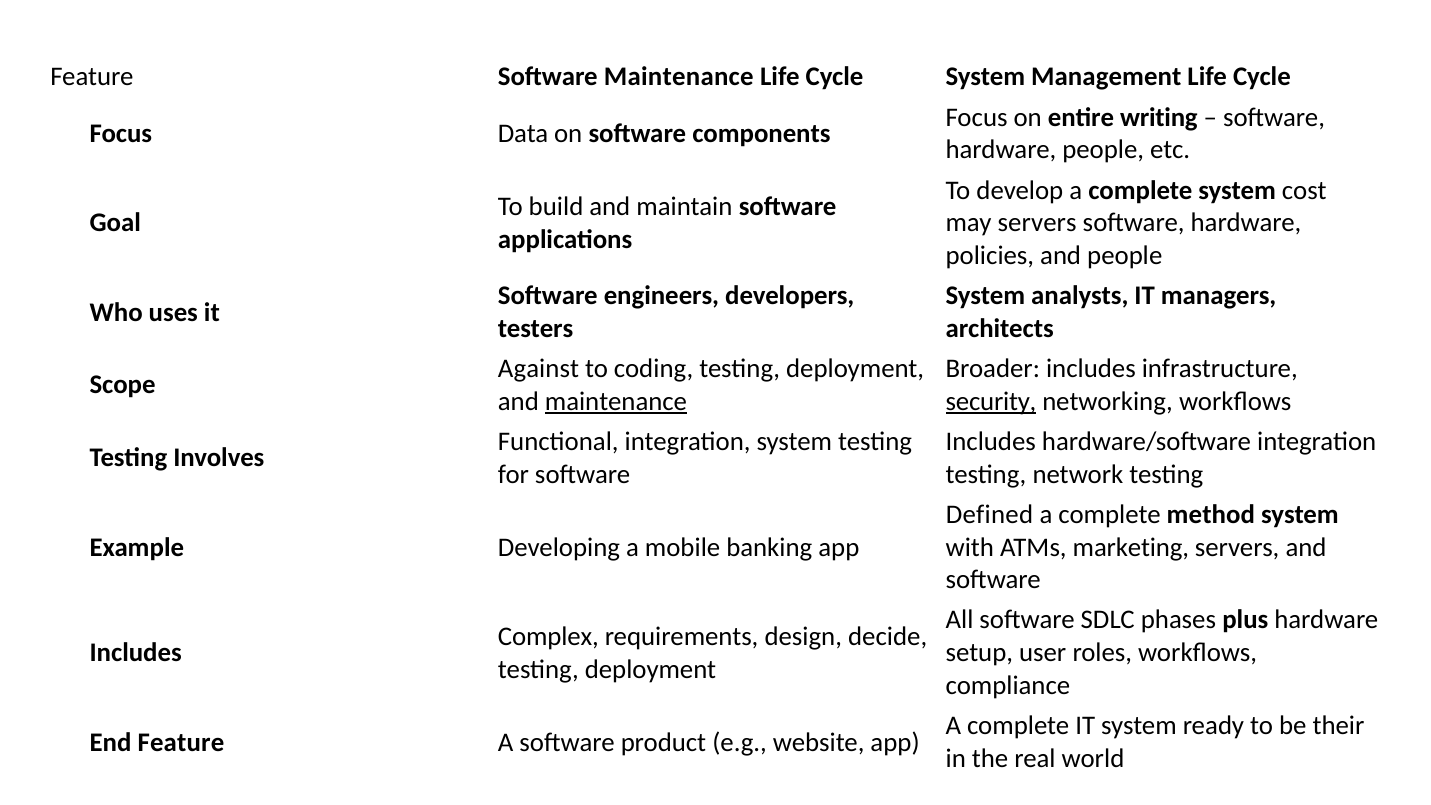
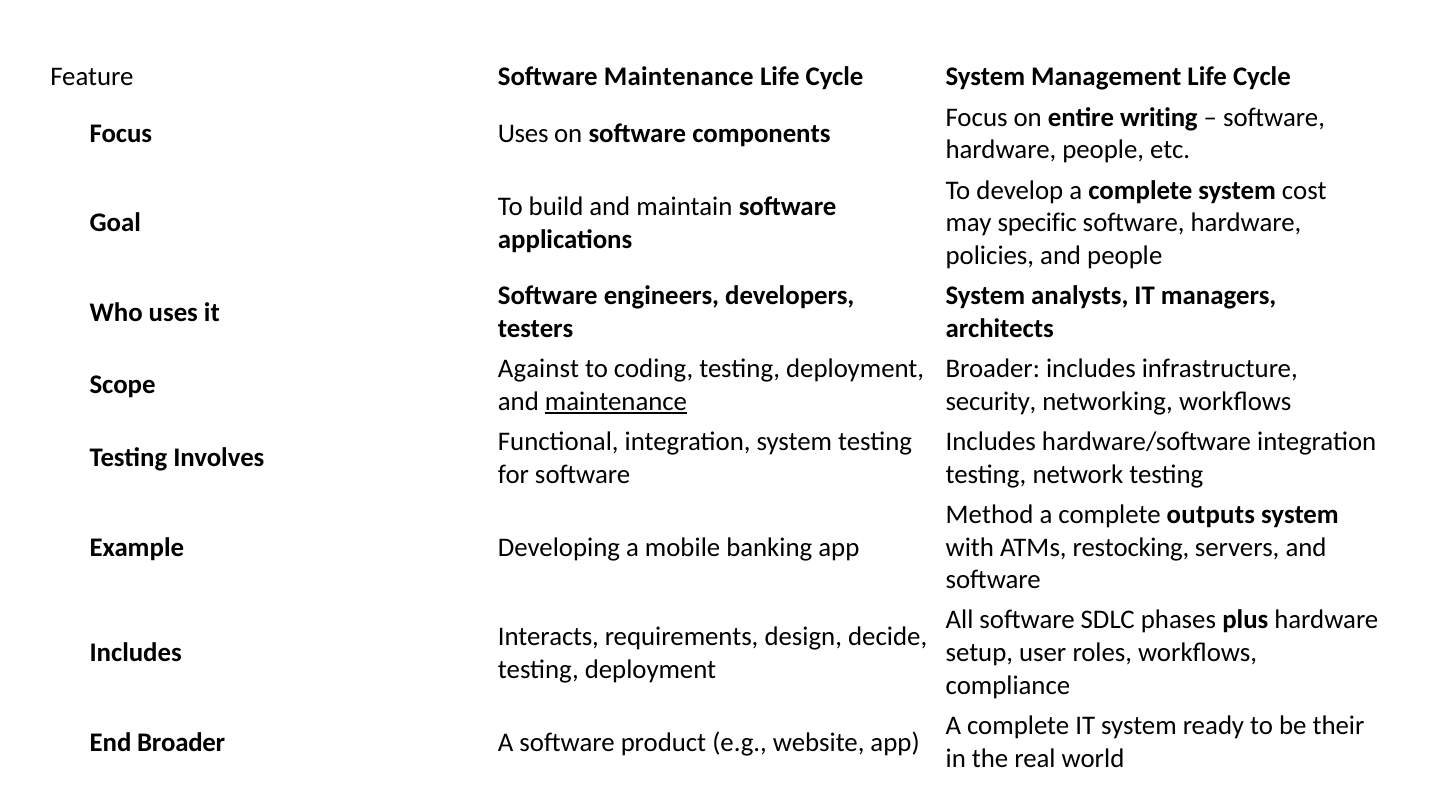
Data: Data -> Uses (523, 134)
may servers: servers -> specific (1037, 223)
security underline: present -> none (991, 401)
Defined: Defined -> Method (990, 514)
method: method -> outputs (1211, 514)
marketing: marketing -> restocking (1131, 547)
Complex: Complex -> Interacts (548, 636)
Feature: Feature -> Broader (181, 742)
